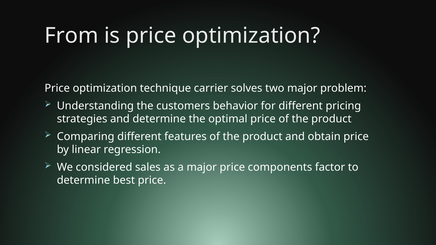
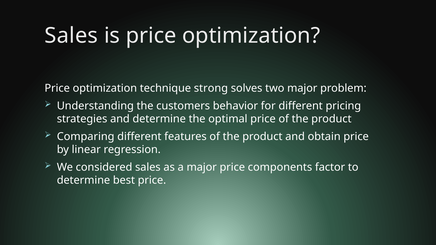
From: From -> Sales (71, 36)
carrier: carrier -> strong (211, 88)
